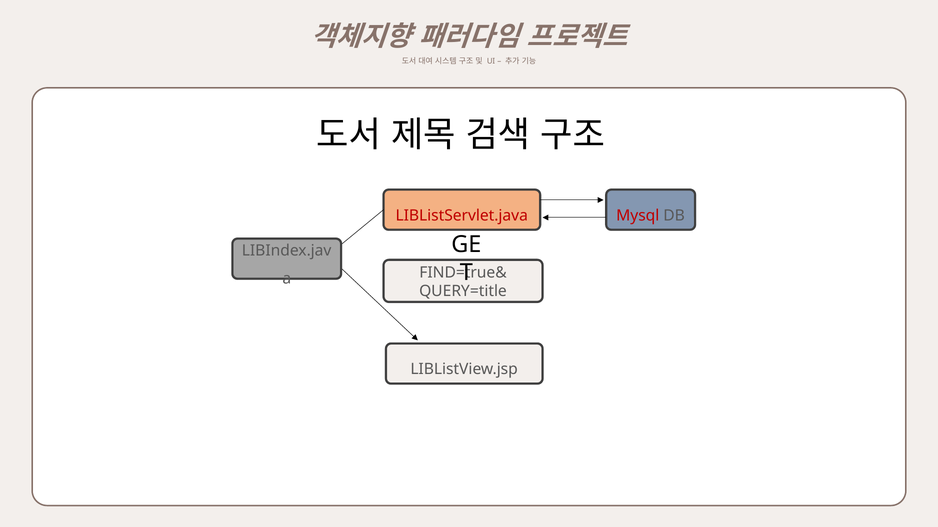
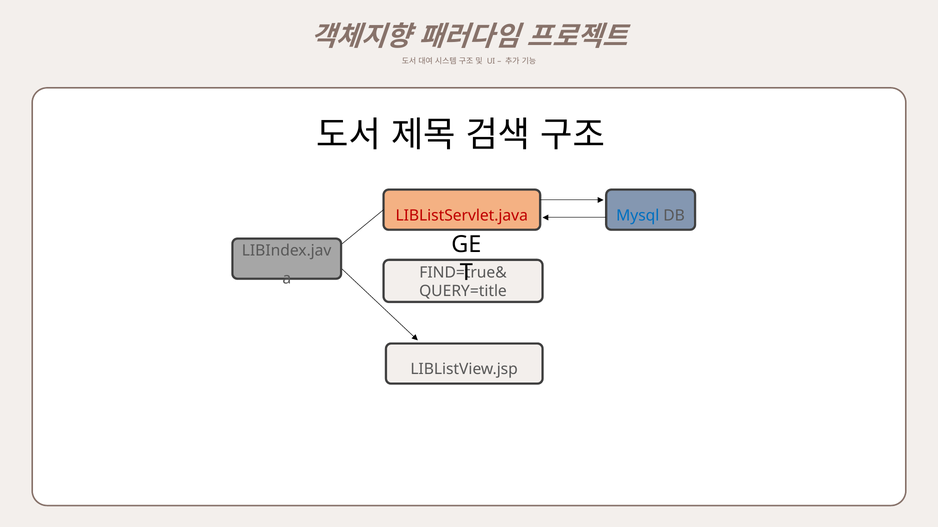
Mysql colour: red -> blue (638, 216)
